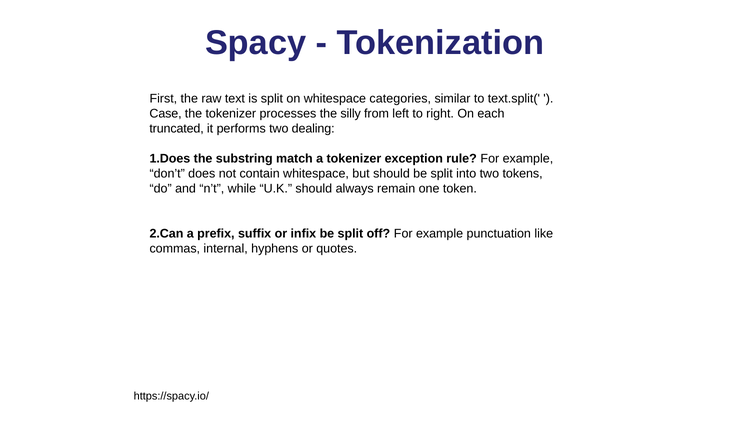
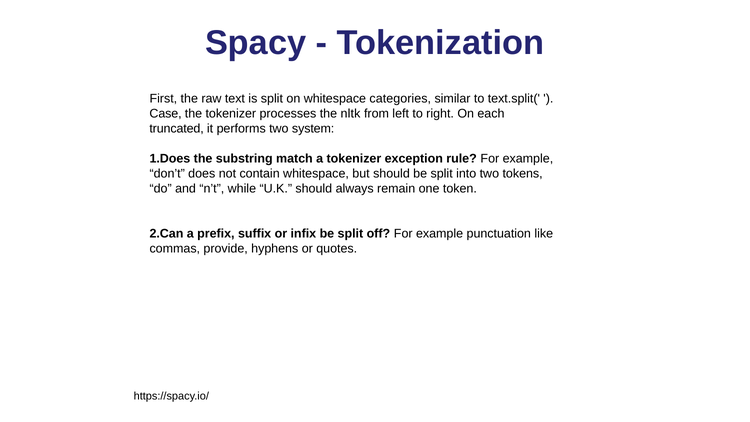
silly: silly -> nltk (350, 113)
dealing: dealing -> system (313, 128)
internal: internal -> provide (226, 248)
